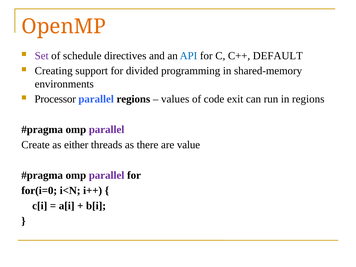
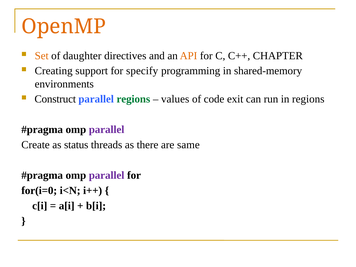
Set colour: purple -> orange (42, 56)
schedule: schedule -> daughter (82, 56)
API colour: blue -> orange (189, 56)
DEFAULT: DEFAULT -> CHAPTER (278, 56)
divided: divided -> specify (142, 71)
Processor: Processor -> Construct (55, 99)
regions colour: black -> green (133, 99)
either: either -> status (76, 145)
value: value -> same (188, 145)
